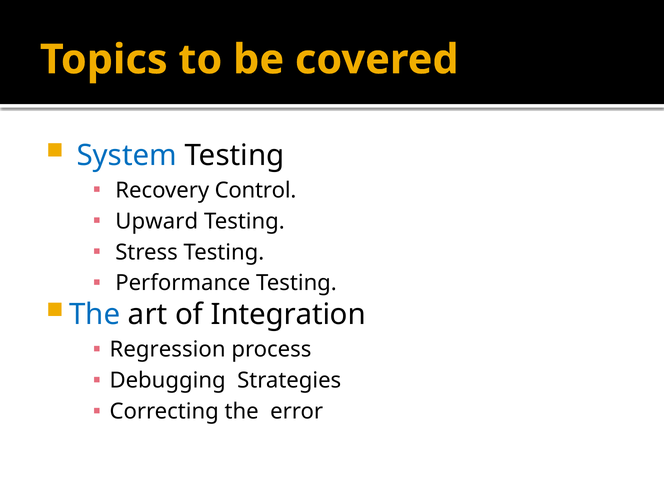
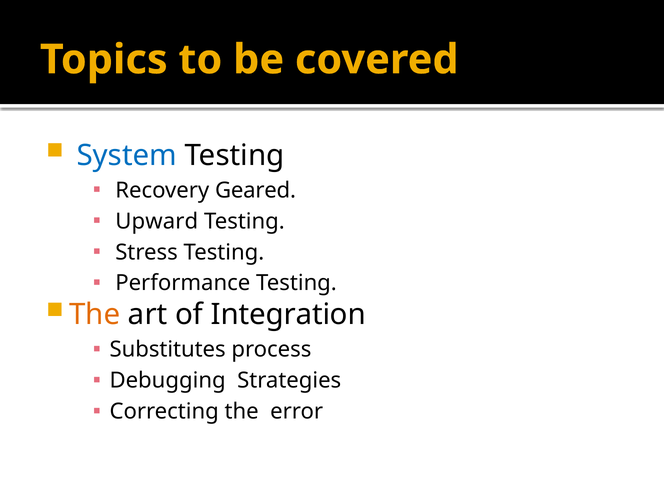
Control: Control -> Geared (255, 190)
The colour: blue -> orange (95, 315)
Regression: Regression -> Substitutes (168, 350)
